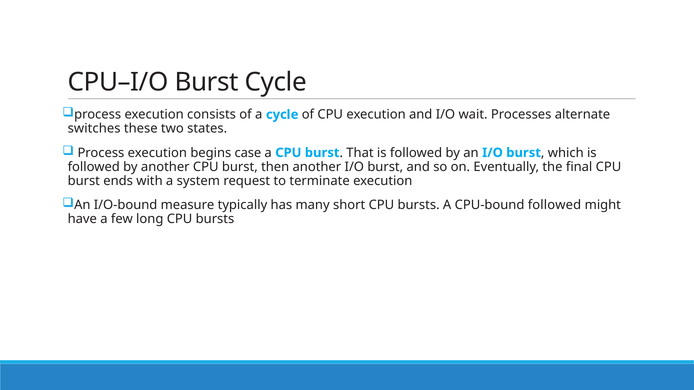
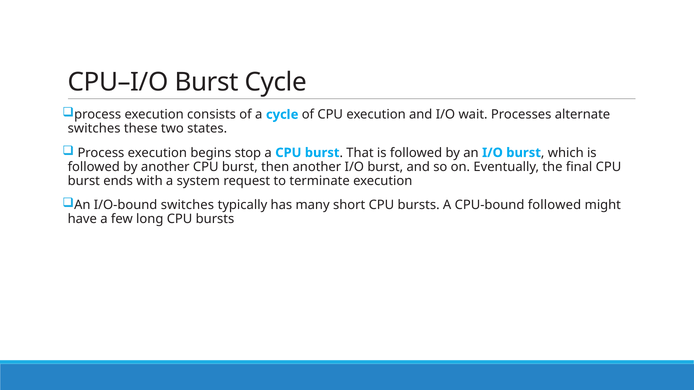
case: case -> stop (248, 153)
I/O-bound measure: measure -> switches (187, 205)
